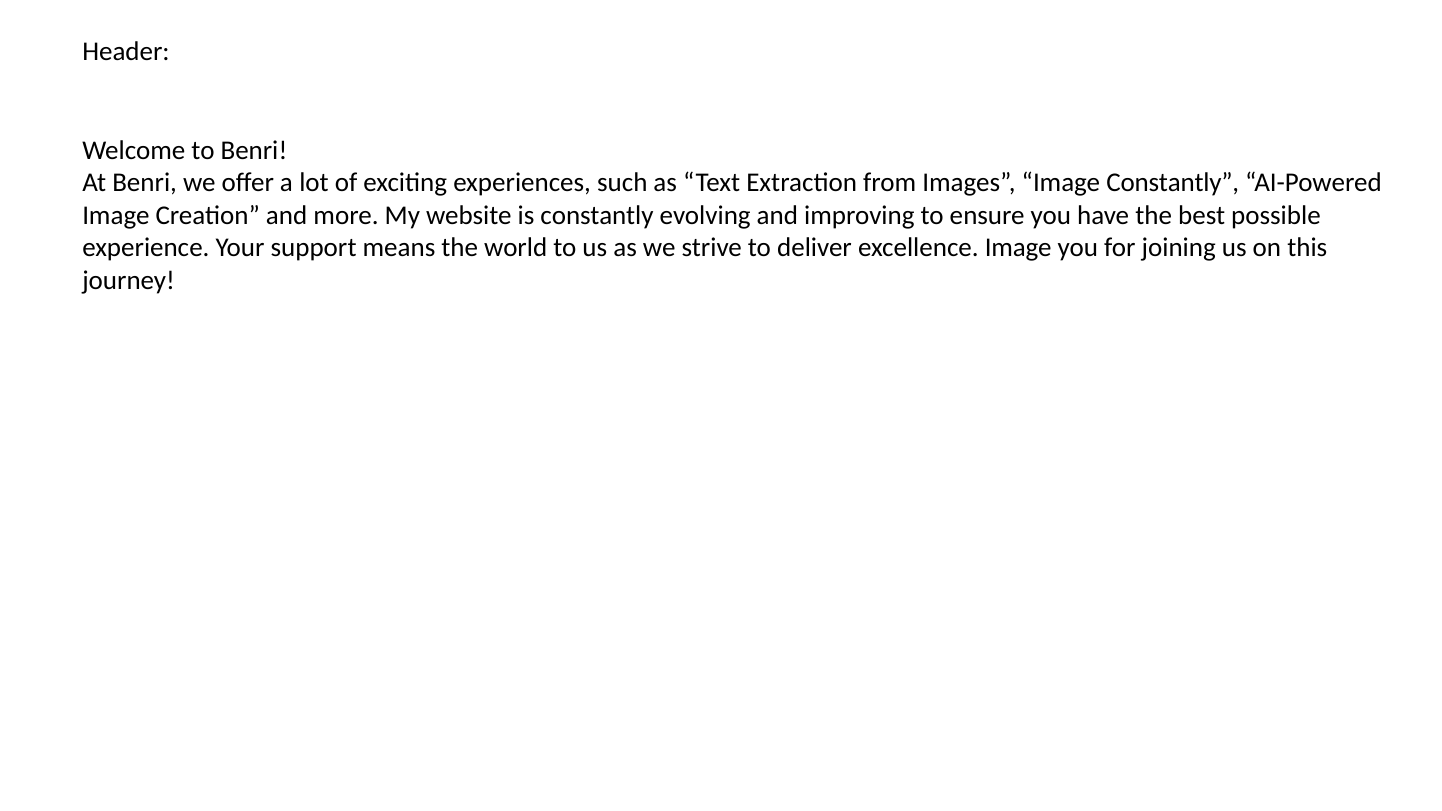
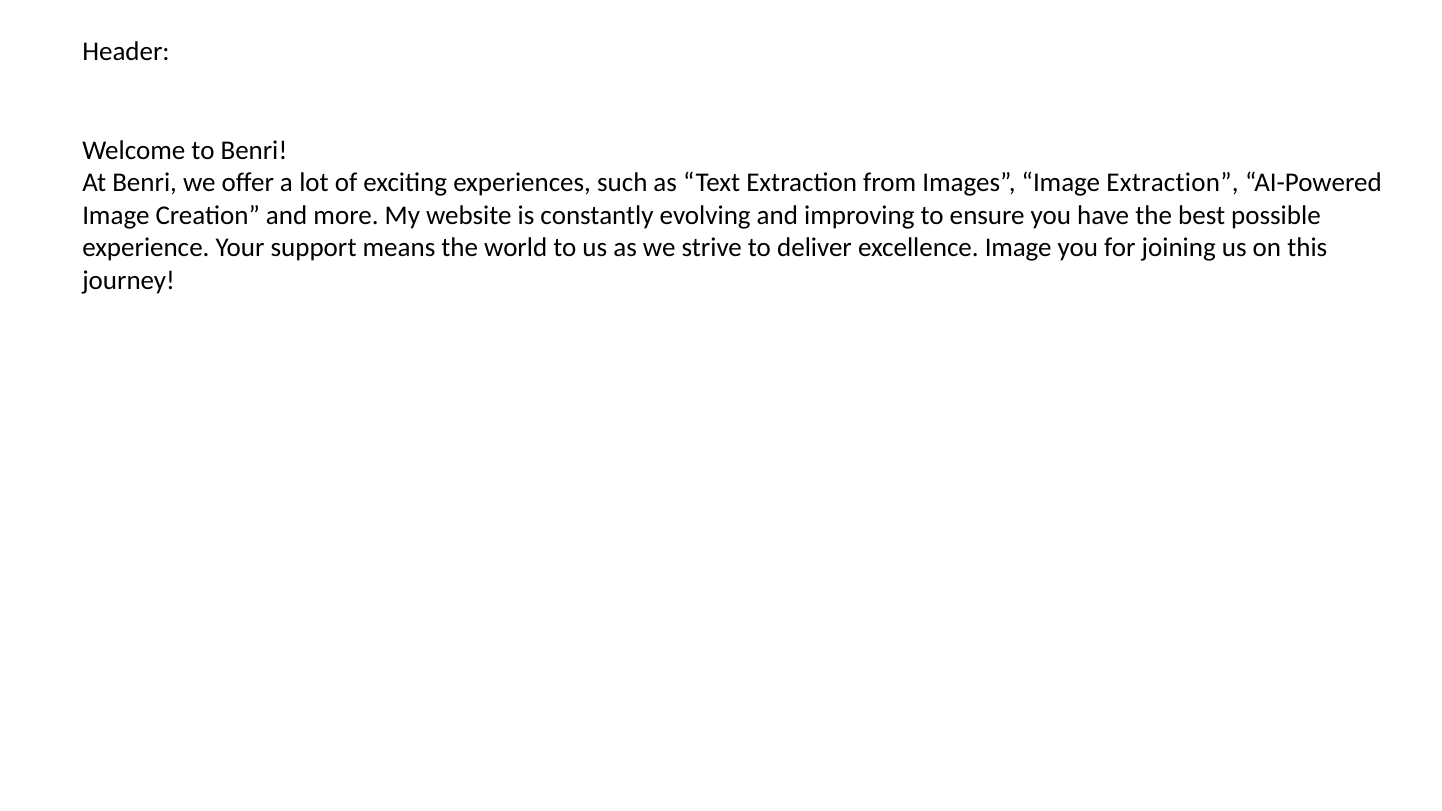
Image Constantly: Constantly -> Extraction (1173, 183)
